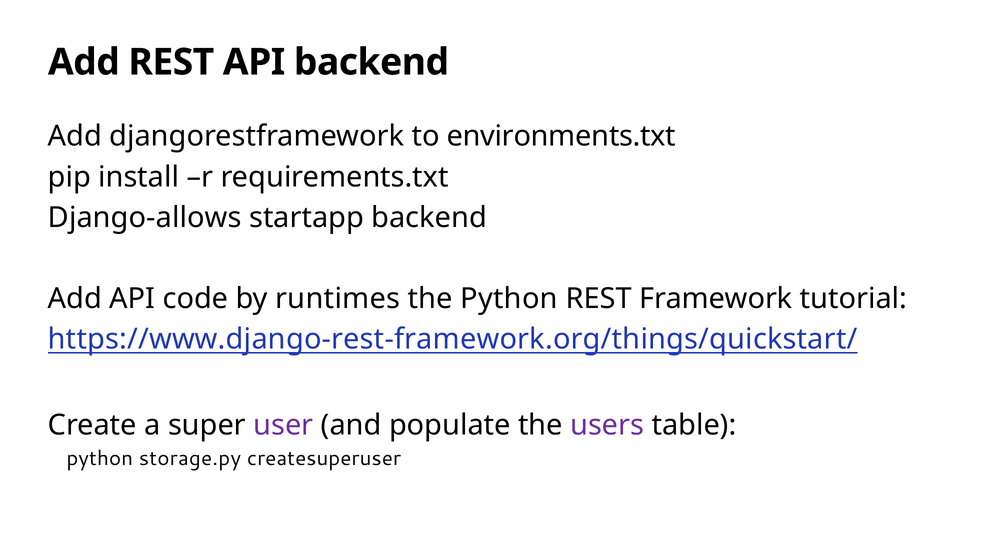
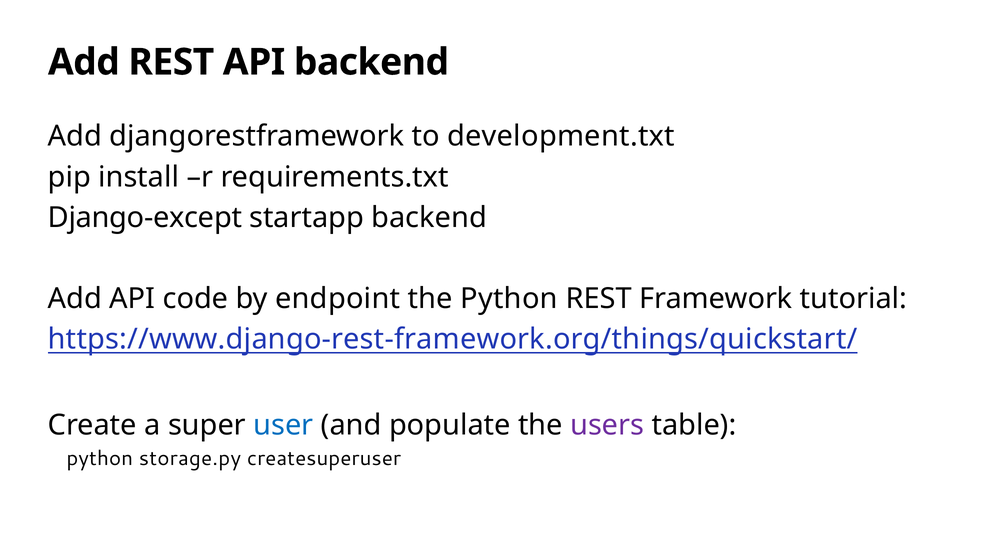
environments.txt: environments.txt -> development.txt (561, 136)
Django-allows: Django-allows -> Django-except (145, 218)
runtimes: runtimes -> endpoint (338, 299)
user colour: purple -> blue (283, 425)
